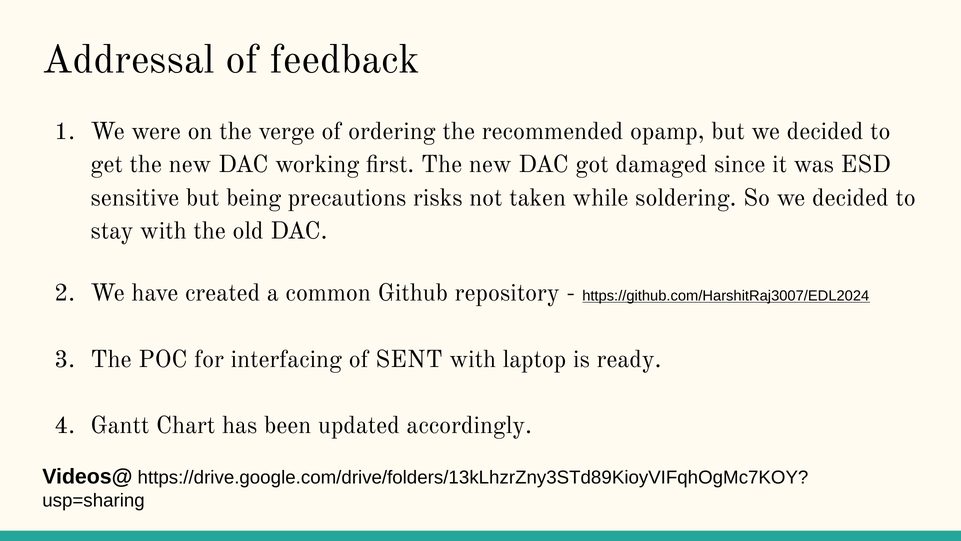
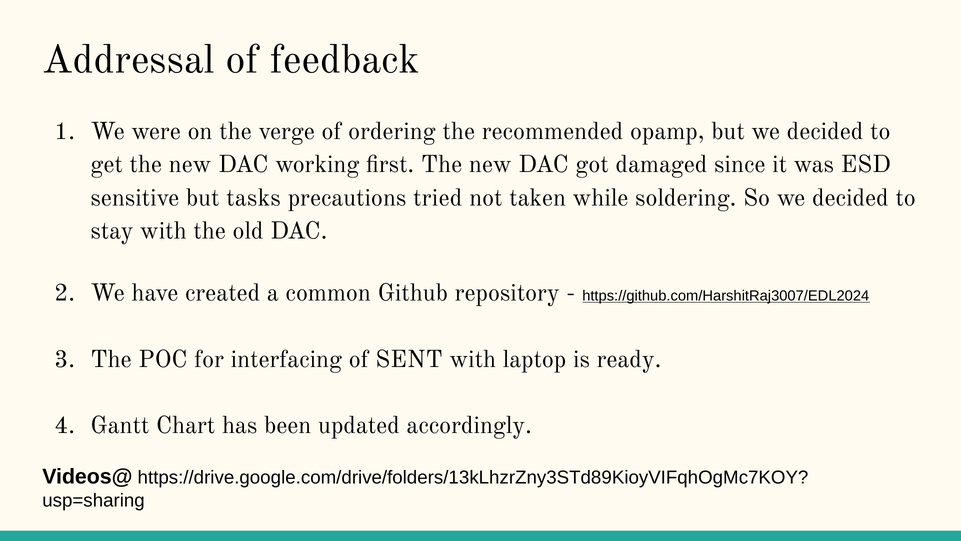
being: being -> tasks (254, 197)
risks: risks -> tried (438, 197)
